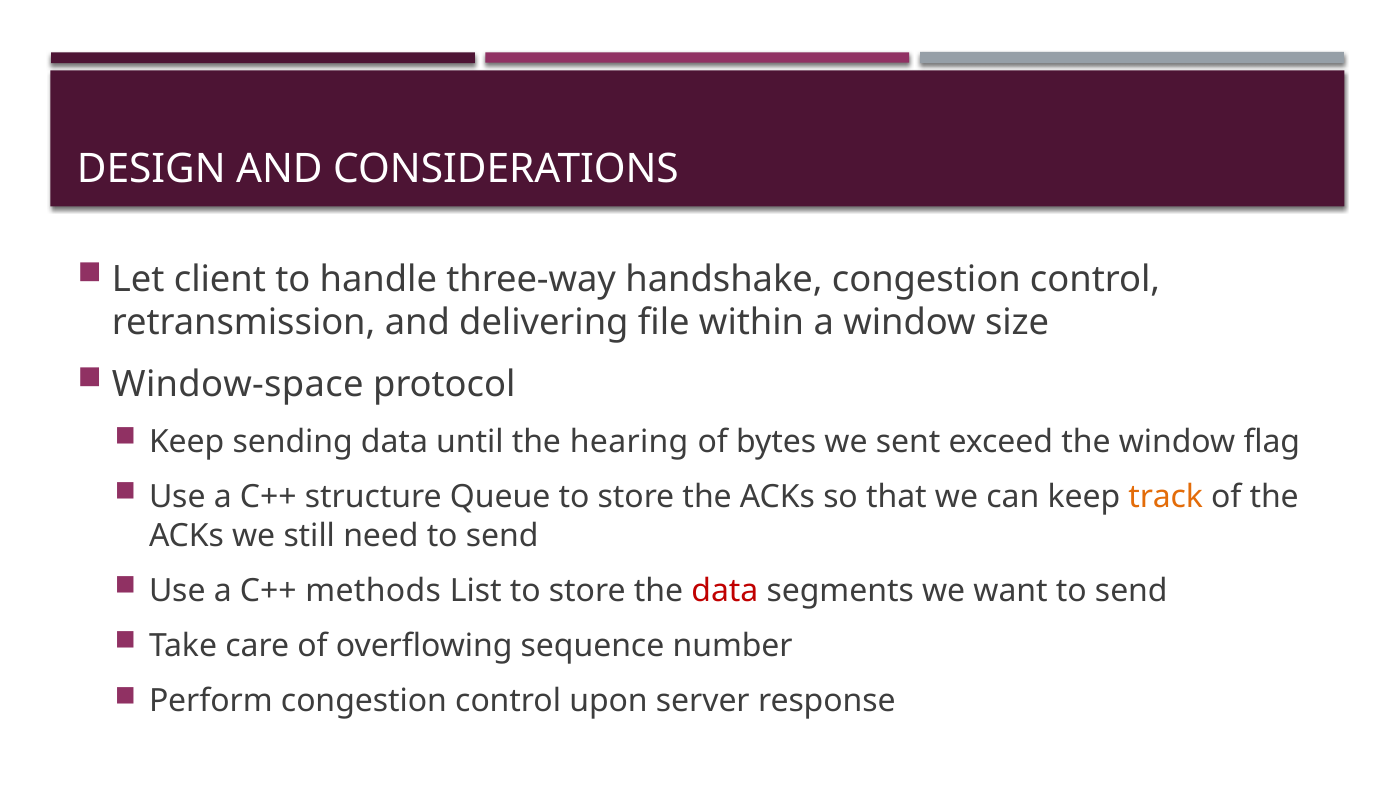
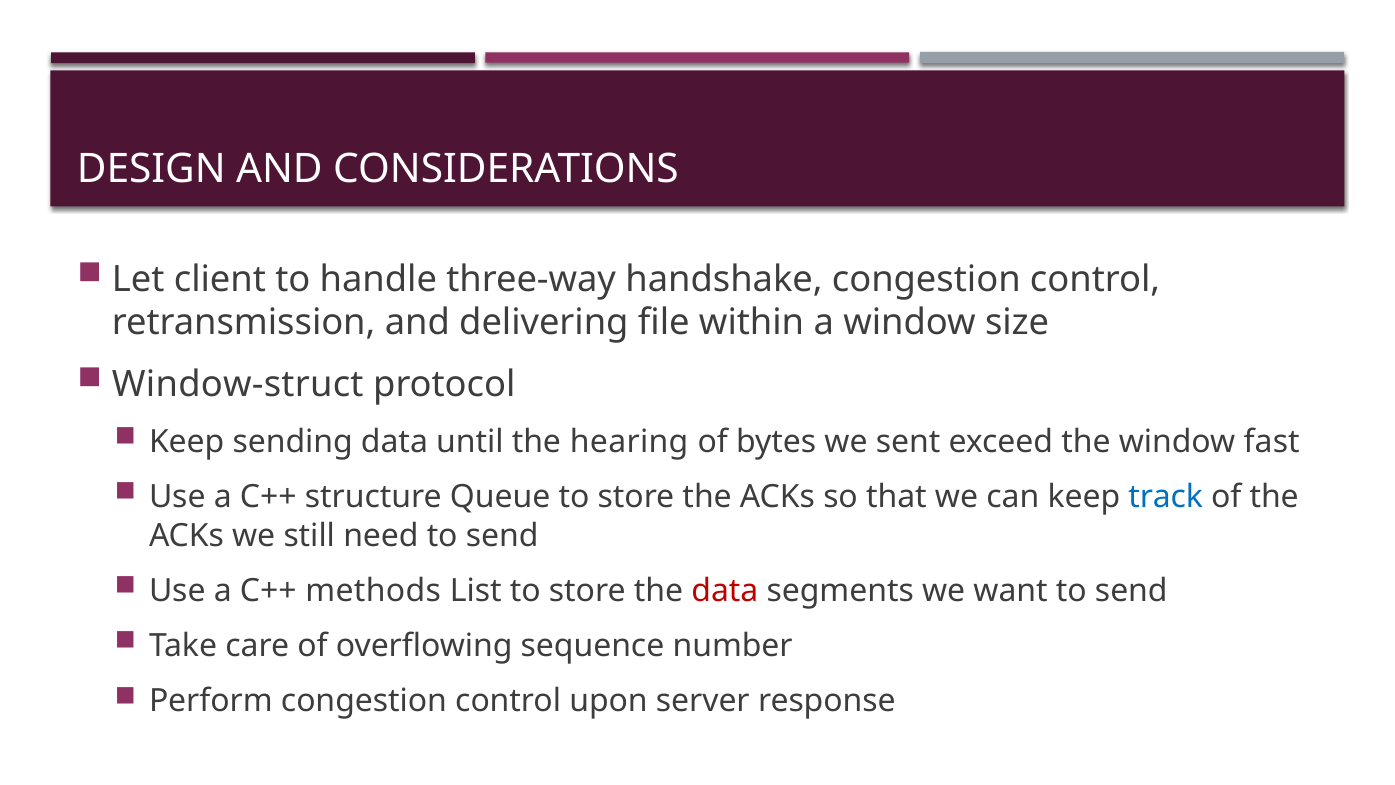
Window-space: Window-space -> Window-struct (238, 384)
flag: flag -> fast (1272, 442)
track colour: orange -> blue (1166, 497)
